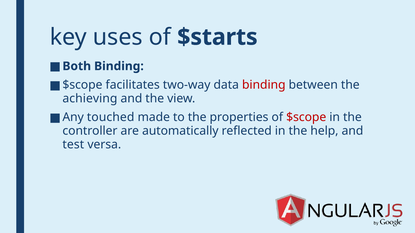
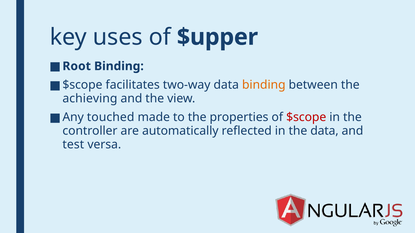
$starts: $starts -> $upper (217, 37)
Both: Both -> Root (77, 66)
binding colour: red -> orange (264, 85)
the help: help -> data (324, 131)
